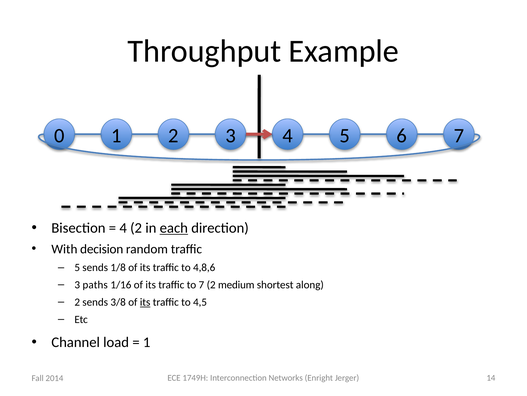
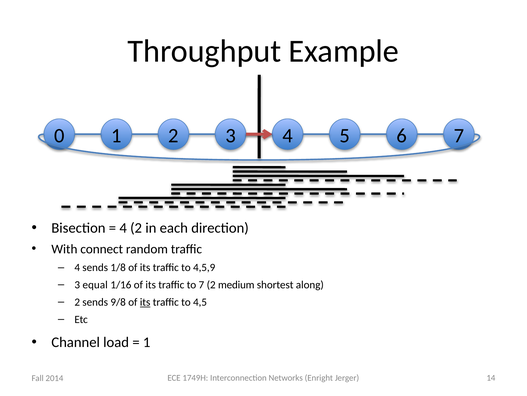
each underline: present -> none (174, 228)
decision: decision -> connect (102, 249)
5: 5 -> 4 (77, 267)
4,8,6: 4,8,6 -> 4,5,9 (204, 267)
paths: paths -> equal (95, 284)
3/8: 3/8 -> 9/8 (118, 302)
